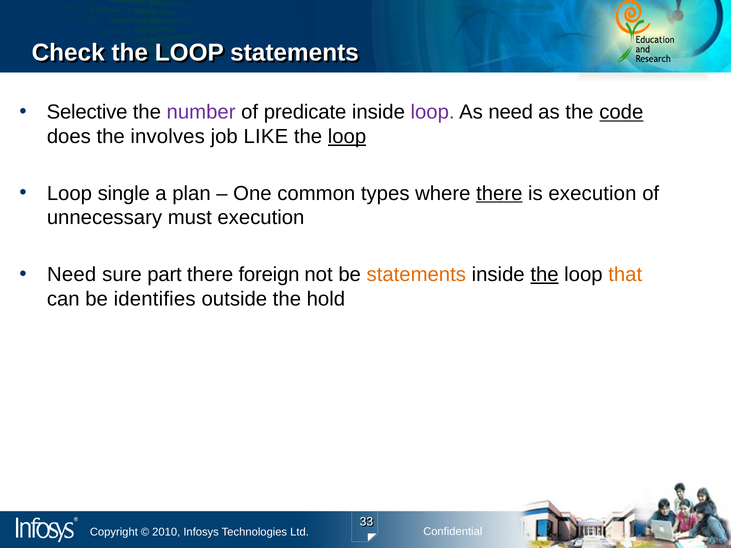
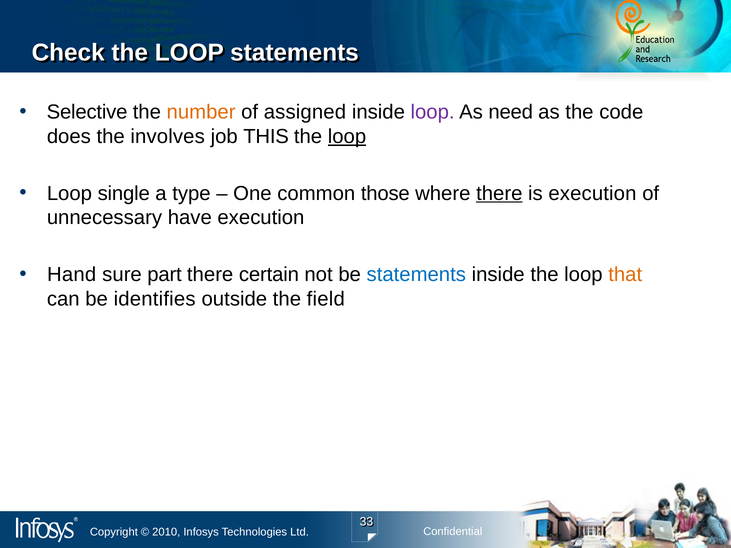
number colour: purple -> orange (201, 112)
predicate: predicate -> assigned (305, 112)
code underline: present -> none (621, 112)
LIKE: LIKE -> THIS (266, 137)
plan: plan -> type (191, 193)
types: types -> those (385, 193)
must: must -> have (190, 218)
Need: Need -> Hand (72, 275)
foreign: foreign -> certain (269, 275)
statements colour: orange -> blue (416, 275)
the underline: present -> none (545, 275)
hold: hold -> field (326, 299)
